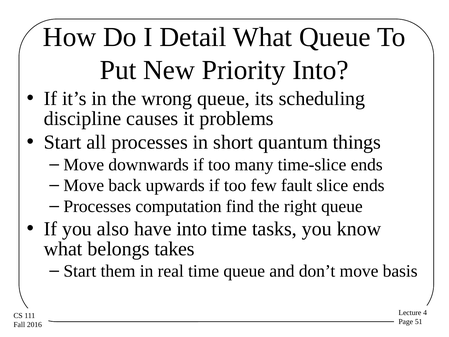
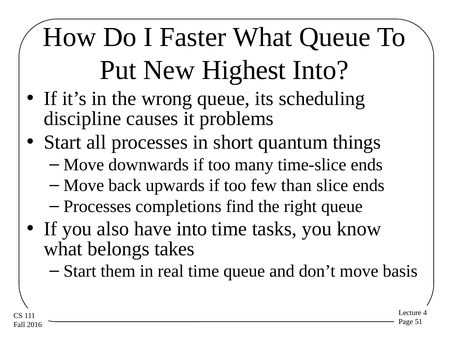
Detail: Detail -> Faster (193, 37)
Priority: Priority -> Highest (244, 70)
fault: fault -> than (296, 185)
computation: computation -> completions (178, 206)
